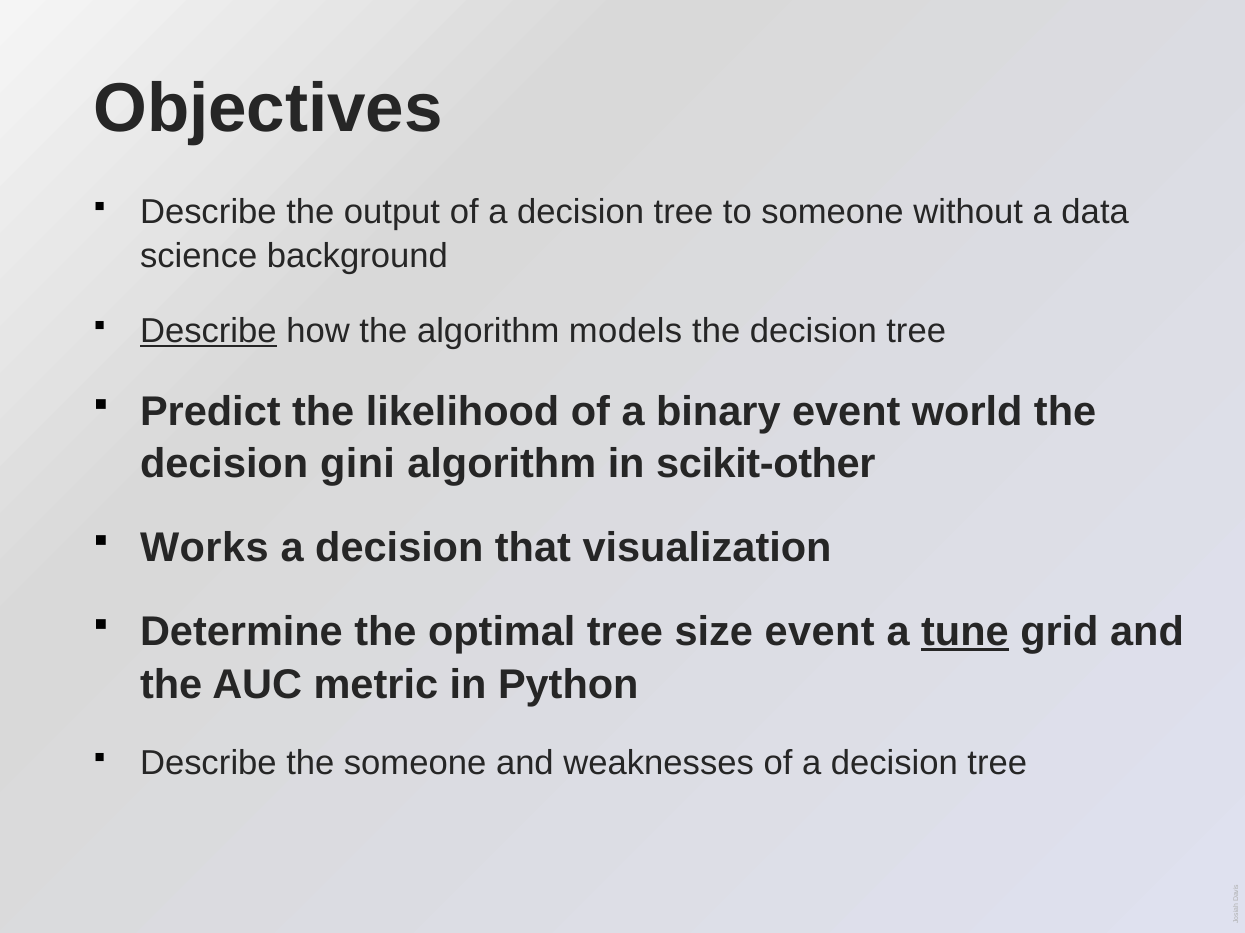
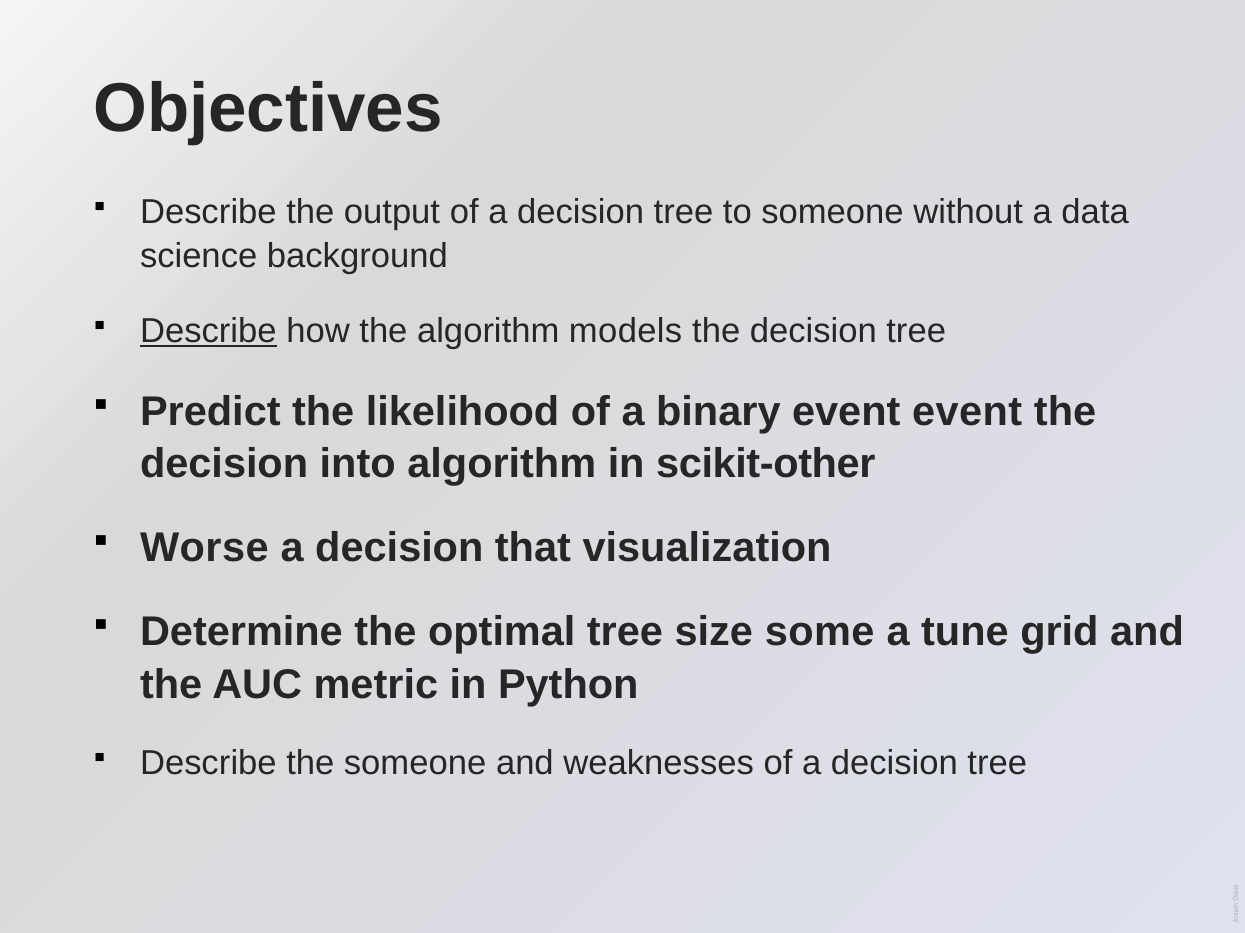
event world: world -> event (967, 412)
gini: gini -> into (358, 464)
Works: Works -> Worse (204, 548)
size event: event -> some (820, 632)
tune underline: present -> none (965, 632)
